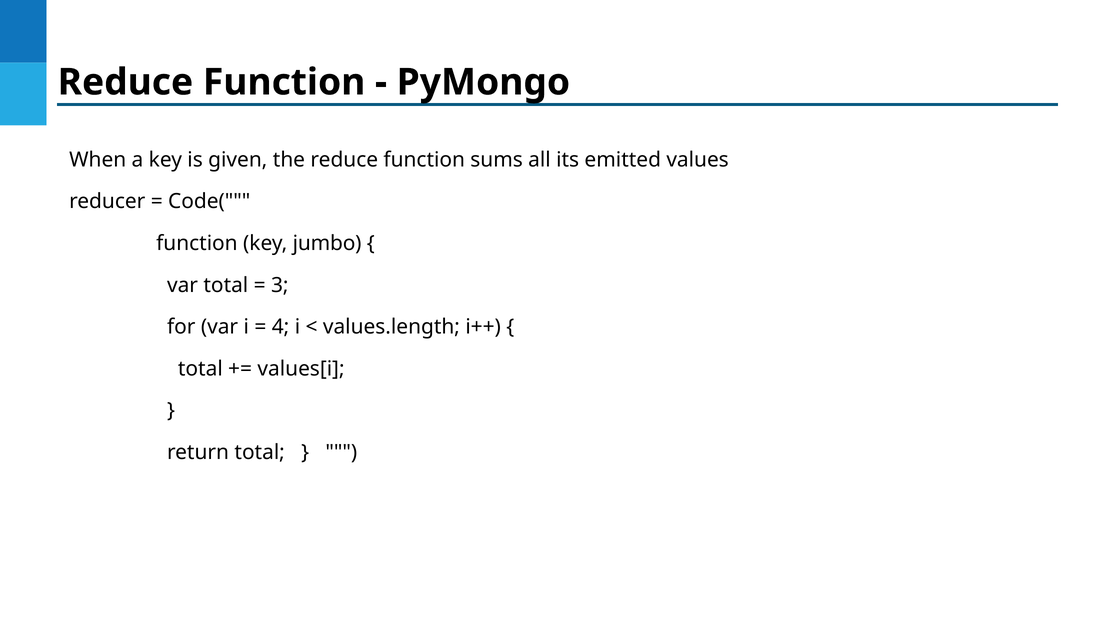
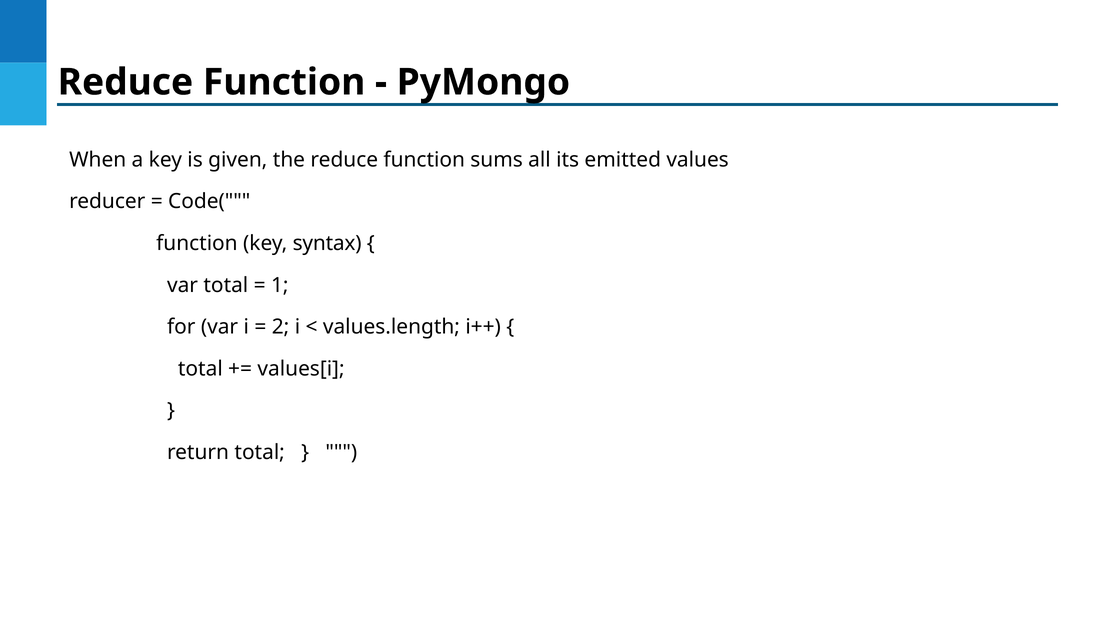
jumbo: jumbo -> syntax (327, 243)
3: 3 -> 1 (280, 285)
4: 4 -> 2 (281, 327)
